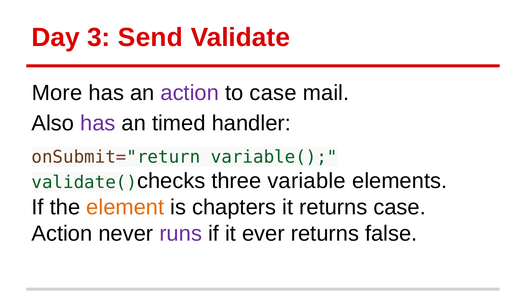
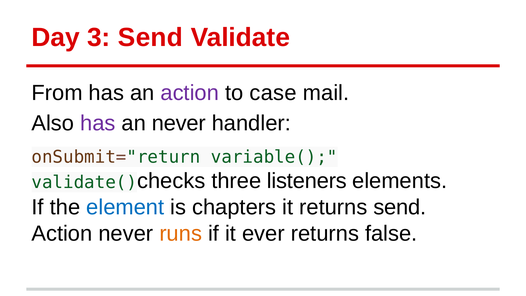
More: More -> From (57, 93)
an timed: timed -> never (179, 123)
variable: variable -> listeners (307, 181)
element colour: orange -> blue (125, 207)
returns case: case -> send (400, 207)
runs colour: purple -> orange (181, 234)
